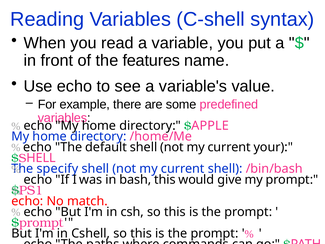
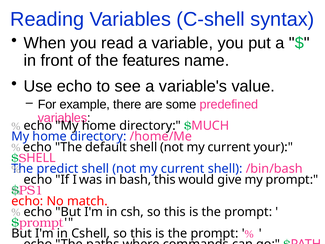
APPLE: APPLE -> MUCH (210, 126)
specify: specify -> predict (57, 169)
